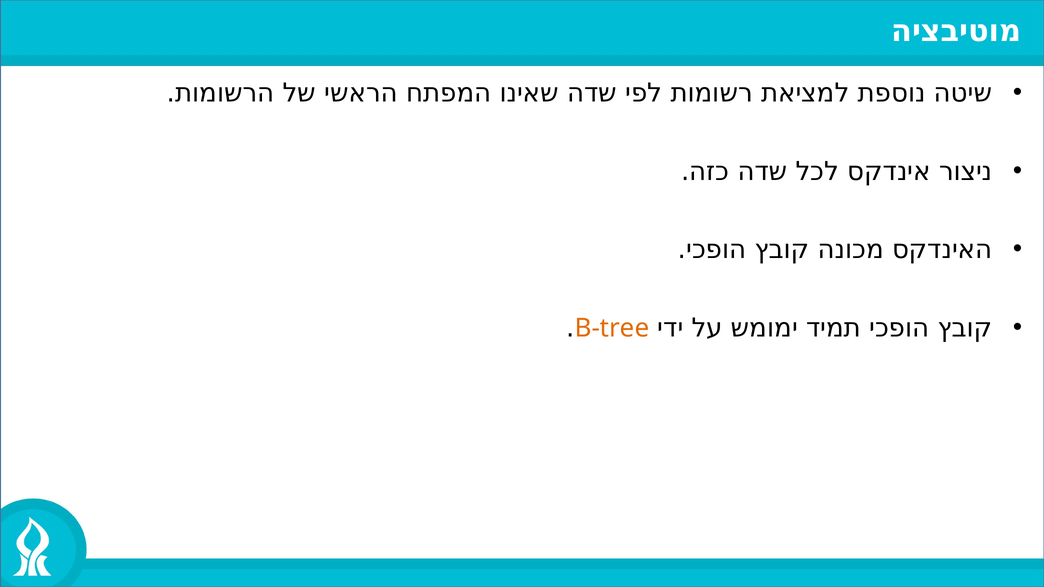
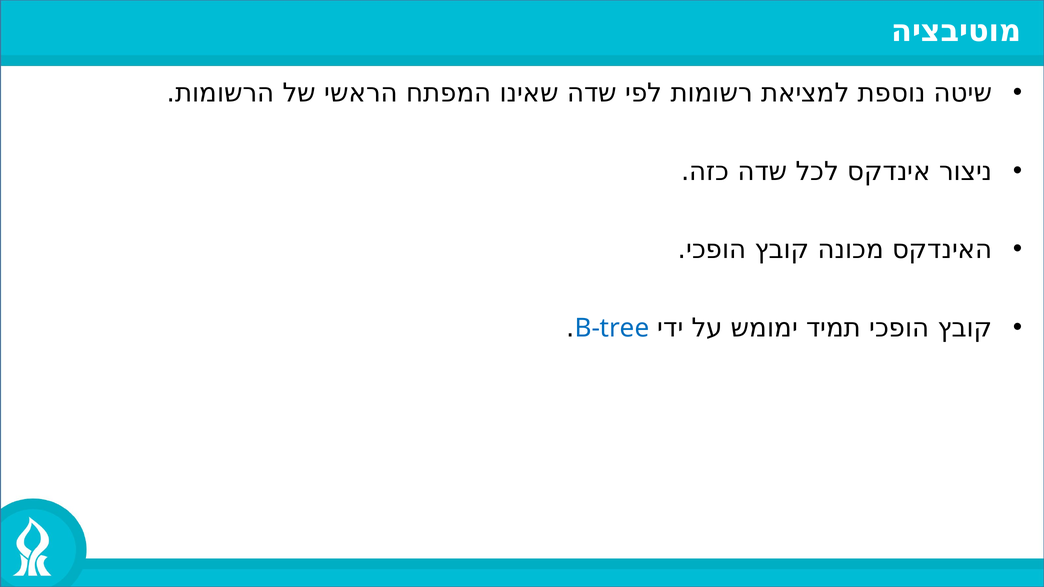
B-tree colour: orange -> blue (612, 328)
